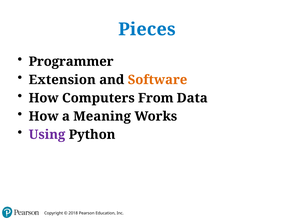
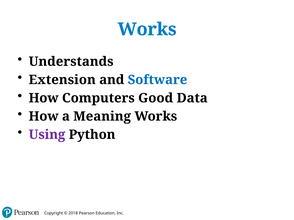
Pieces: Pieces -> Works (147, 29)
Programmer: Programmer -> Understands (71, 62)
Software colour: orange -> blue (157, 80)
From: From -> Good (156, 98)
